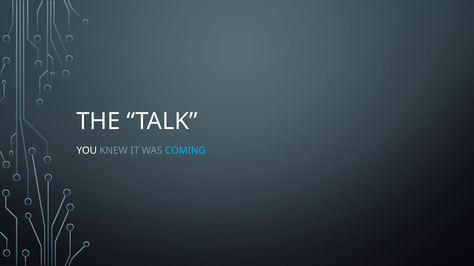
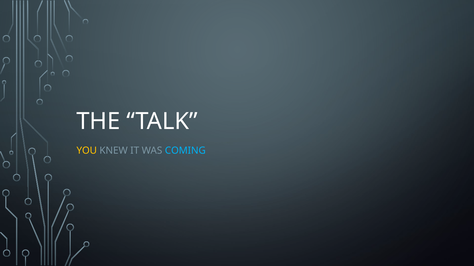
YOU colour: white -> yellow (87, 151)
